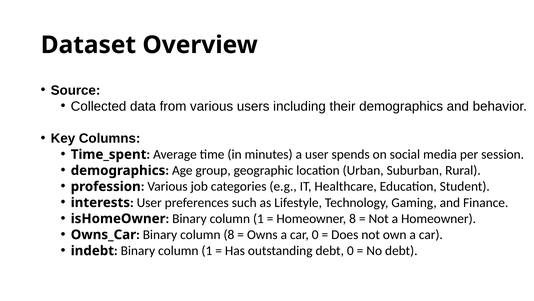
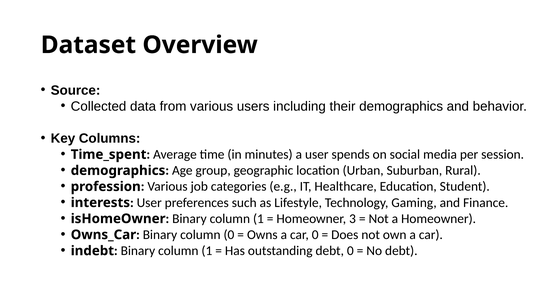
Homeowner 8: 8 -> 3 (353, 218)
column 8: 8 -> 0 (229, 234)
